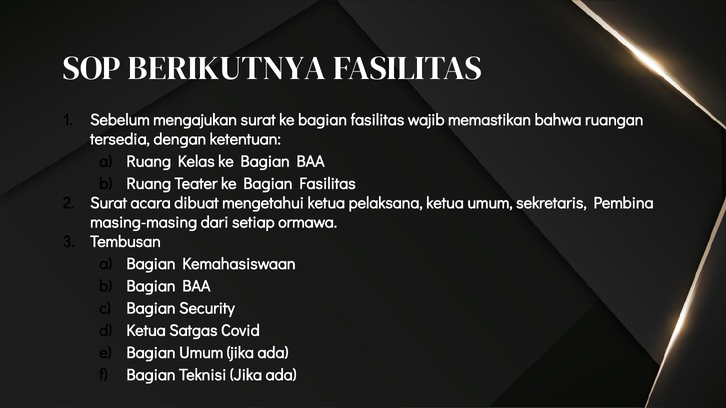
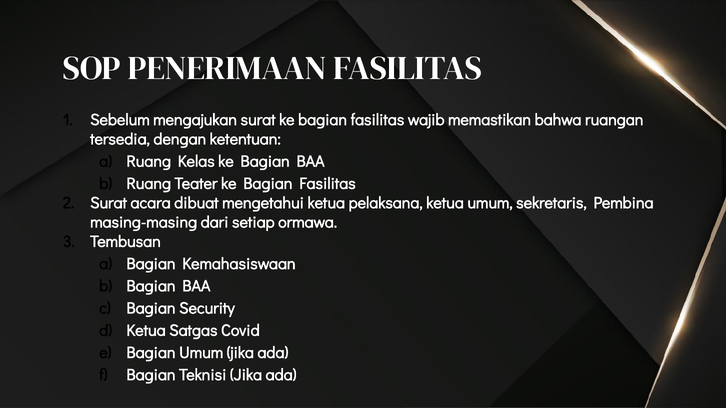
BERIKUTNYA: BERIKUTNYA -> PENERIMAAN (227, 69)
